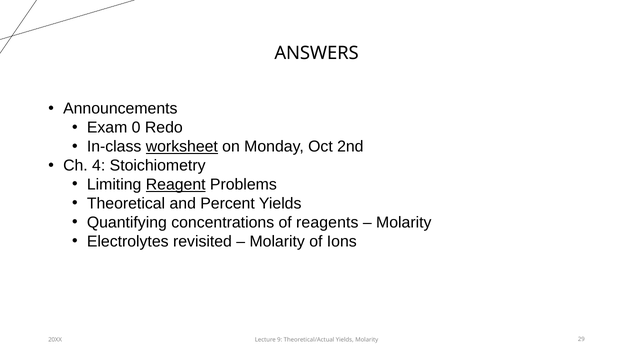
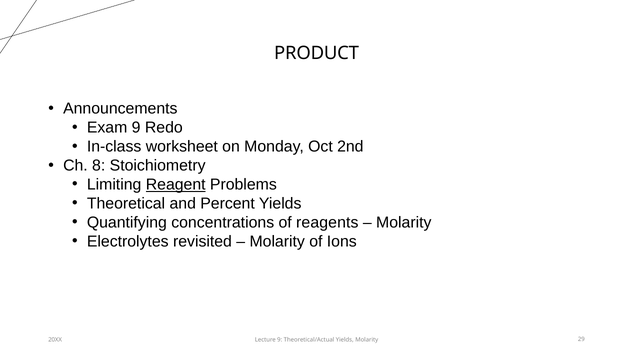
ANSWERS: ANSWERS -> PRODUCT (317, 53)
Exam 0: 0 -> 9 (136, 128)
worksheet underline: present -> none (182, 147)
4: 4 -> 8 (99, 166)
